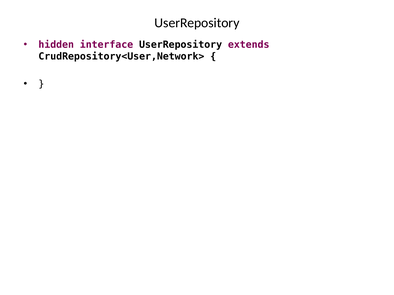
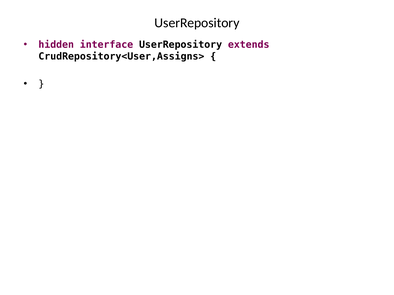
CrudRepository<User,Network>: CrudRepository<User,Network> -> CrudRepository<User,Assigns> (121, 56)
